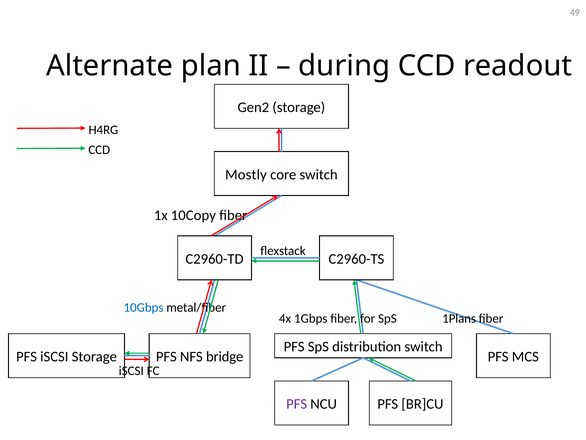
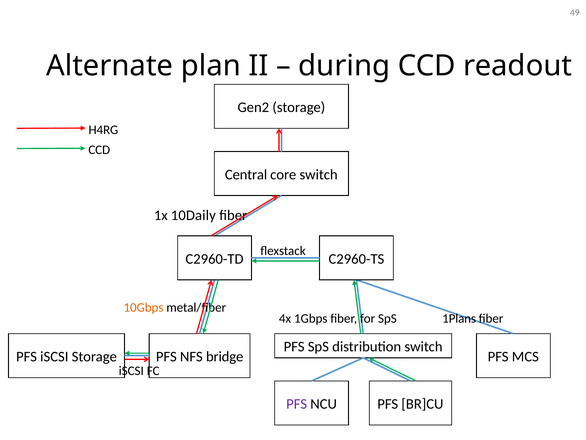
Mostly: Mostly -> Central (246, 174)
10Copy: 10Copy -> 10Daily (193, 215)
10Gbps colour: blue -> orange (143, 307)
